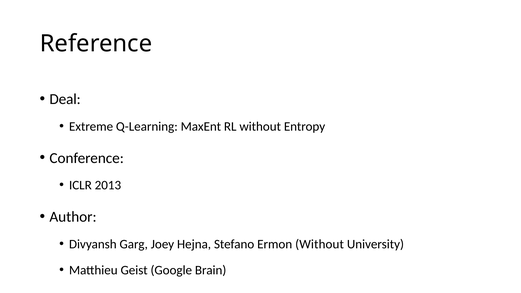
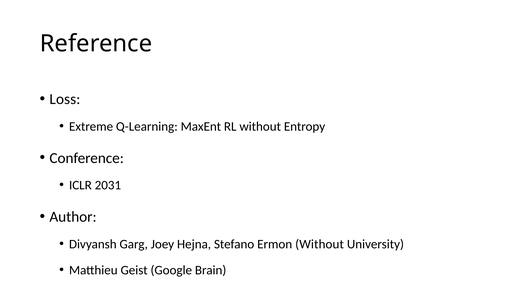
Deal: Deal -> Loss (65, 99)
2013: 2013 -> 2031 (108, 185)
